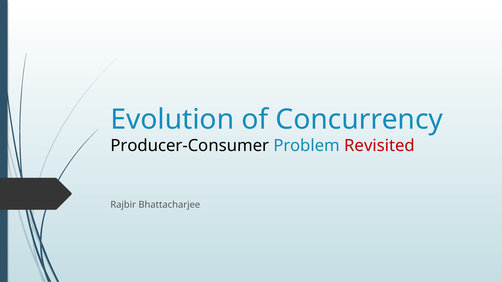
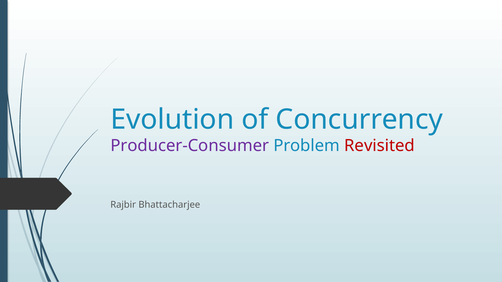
Producer-Consumer colour: black -> purple (190, 146)
